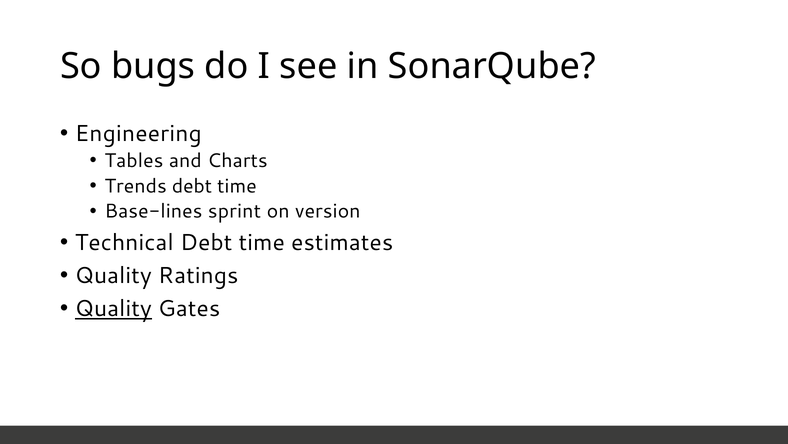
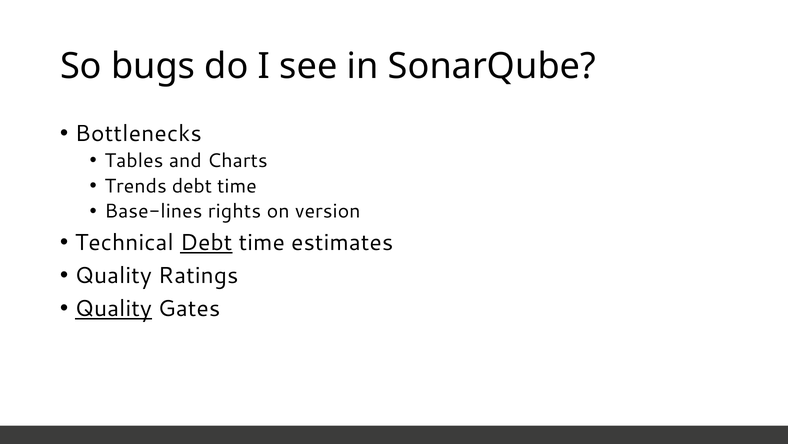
Engineering: Engineering -> Bottlenecks (138, 133)
sprint: sprint -> rights (235, 211)
Debt underline: none -> present (206, 242)
